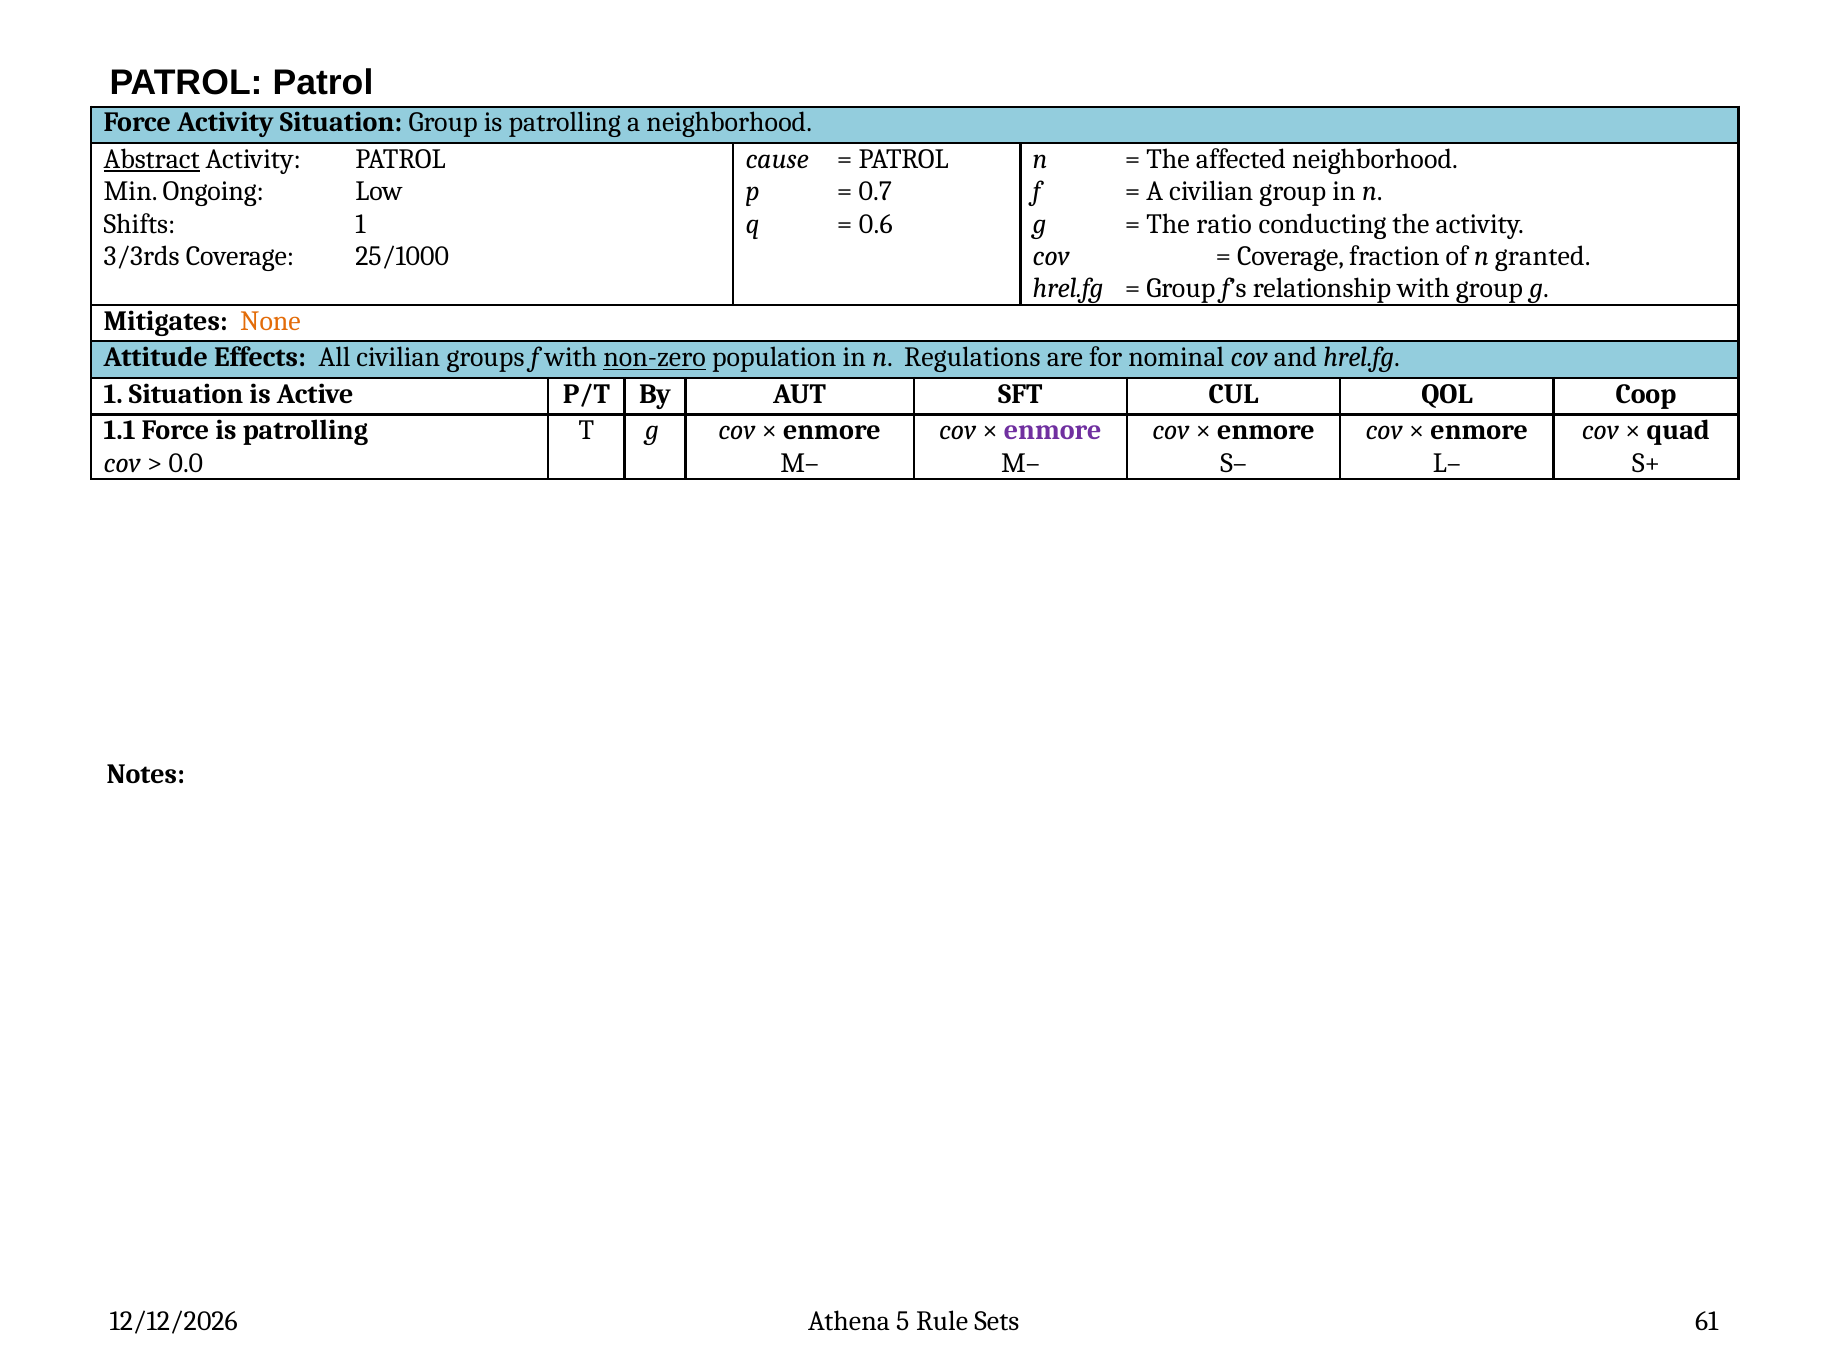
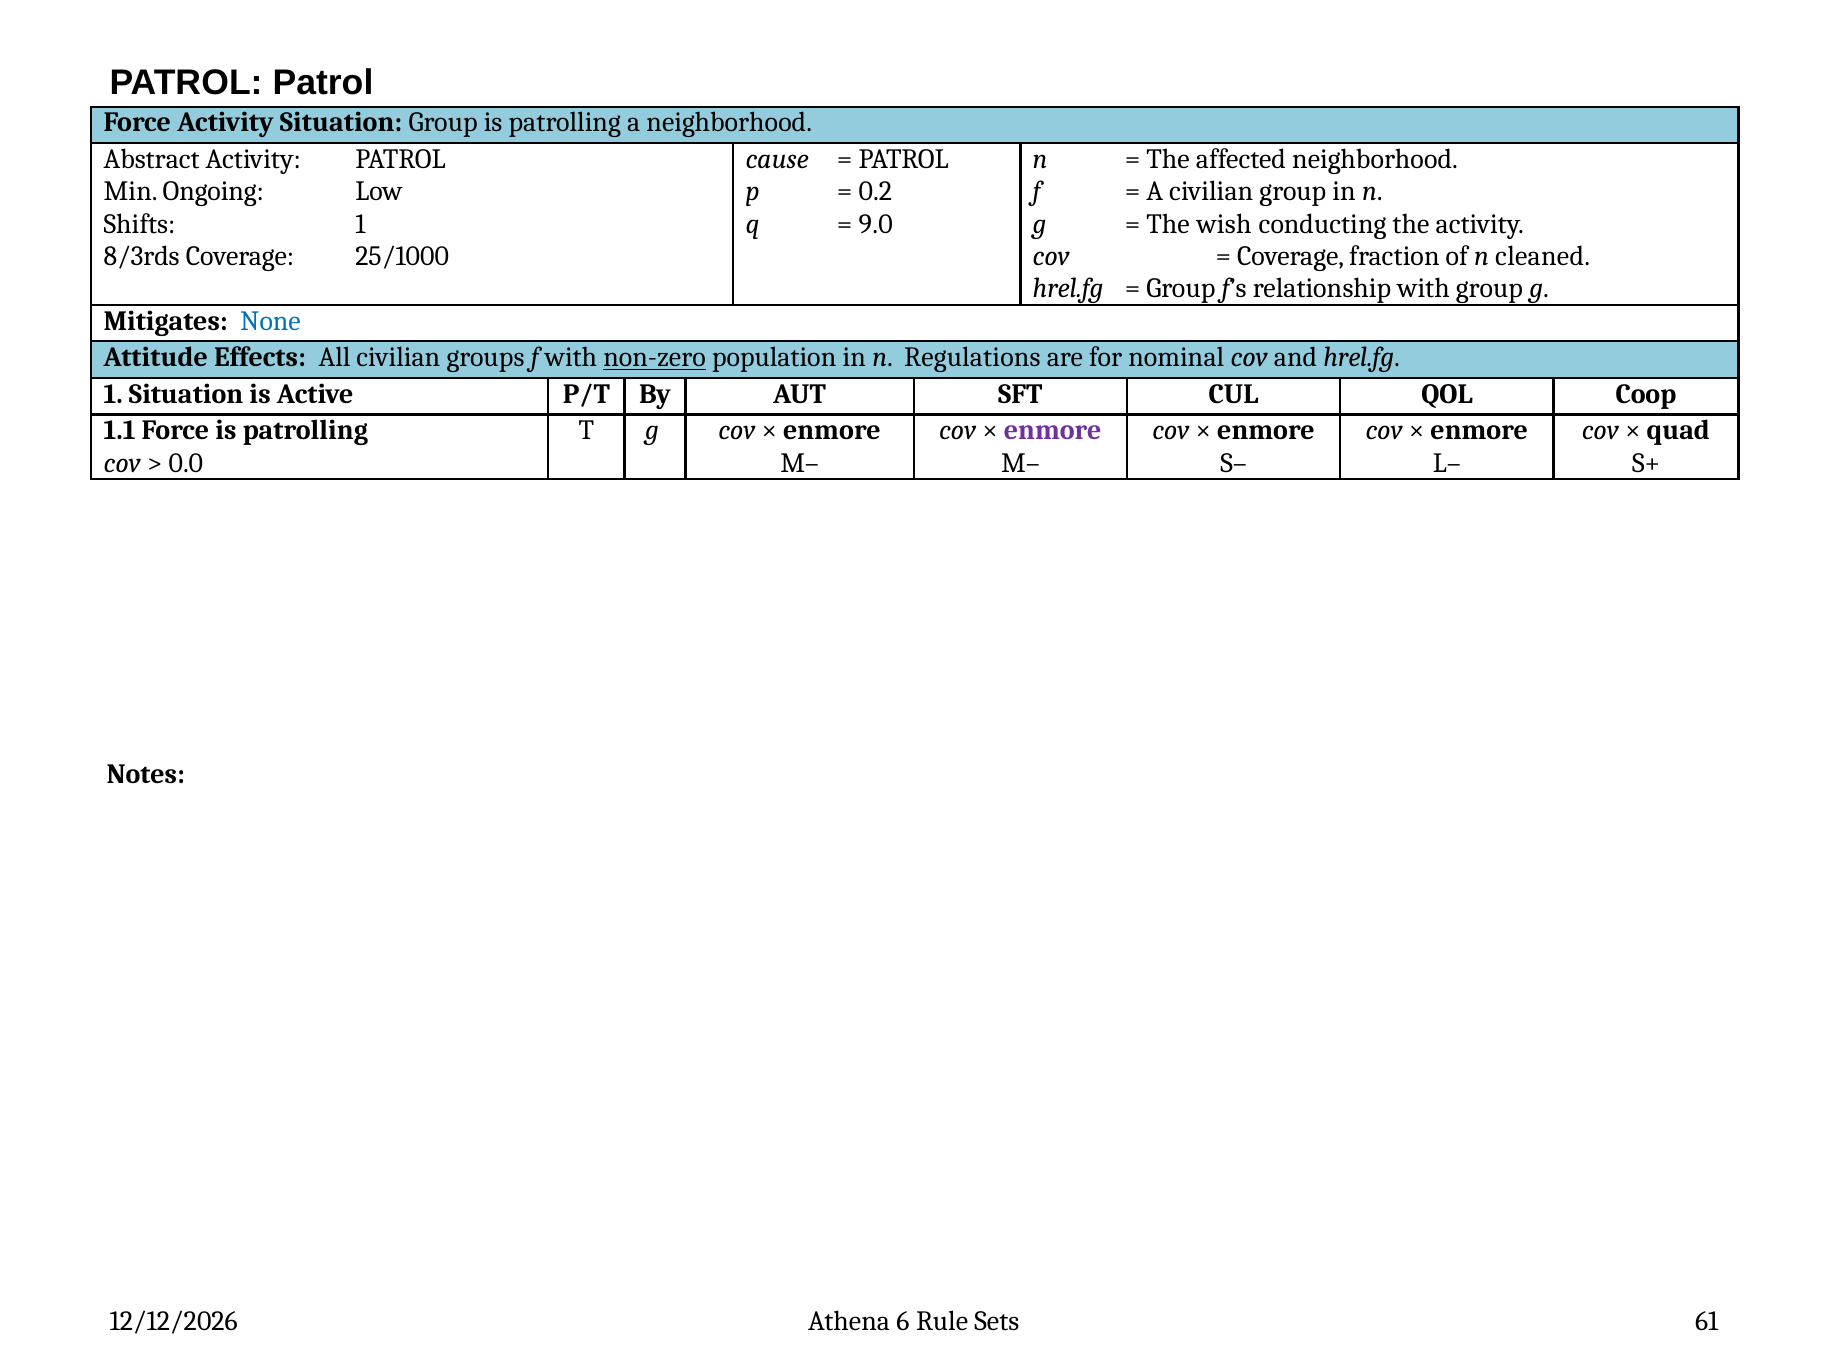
Abstract underline: present -> none (152, 159)
0.7: 0.7 -> 0.2 (875, 192)
0.6: 0.6 -> 9.0 (876, 224)
ratio: ratio -> wish (1224, 224)
3/3rds: 3/3rds -> 8/3rds (142, 256)
granted: granted -> cleaned (1543, 256)
None colour: orange -> blue (270, 321)
5: 5 -> 6 (903, 1321)
